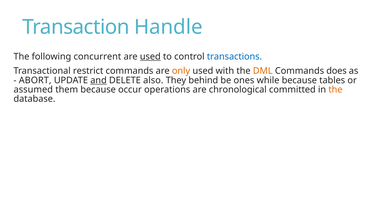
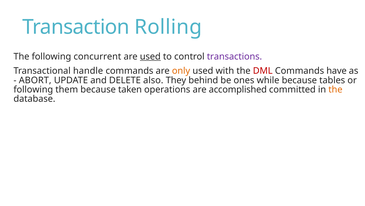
Handle: Handle -> Rolling (168, 27)
transactions colour: blue -> purple (234, 56)
restrict: restrict -> handle (88, 71)
DML colour: orange -> red (263, 71)
does: does -> have (337, 71)
and underline: present -> none (99, 80)
assumed: assumed -> following (33, 89)
occur: occur -> taken (130, 89)
chronological: chronological -> accomplished (238, 89)
